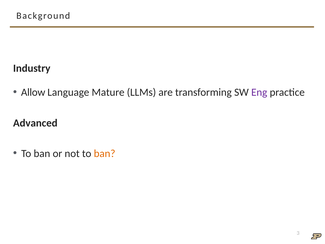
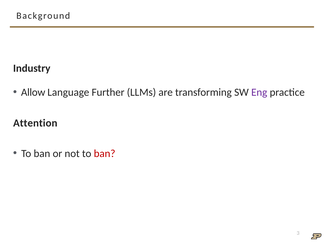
Mature: Mature -> Further (108, 92)
Advanced: Advanced -> Attention (35, 123)
ban colour: orange -> red (105, 153)
